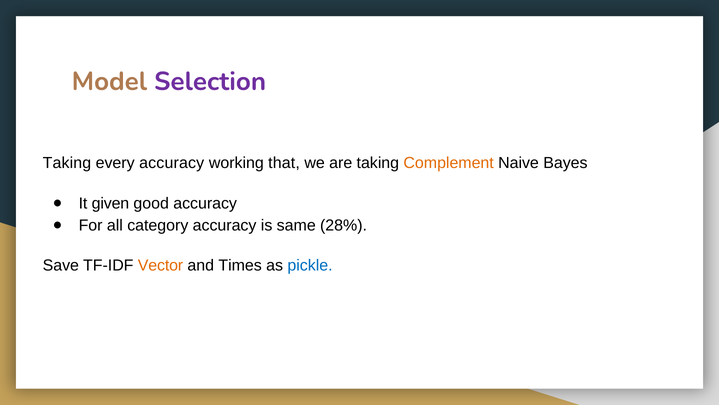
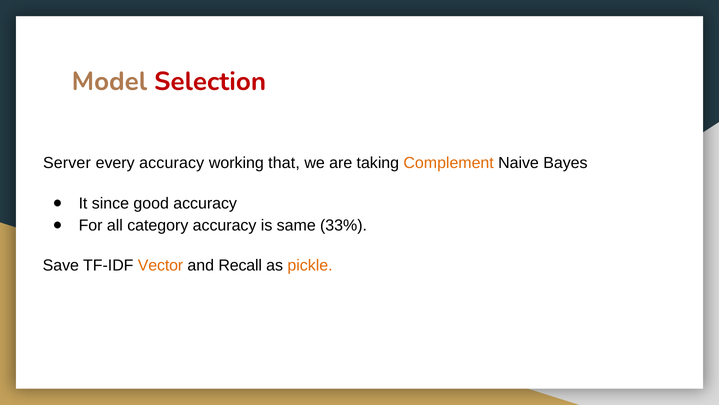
Selection colour: purple -> red (210, 81)
Taking: Taking -> Server (67, 163)
given: given -> since (110, 203)
28%: 28% -> 33% (344, 225)
Times: Times -> Recall (240, 265)
pickle colour: blue -> orange (310, 265)
